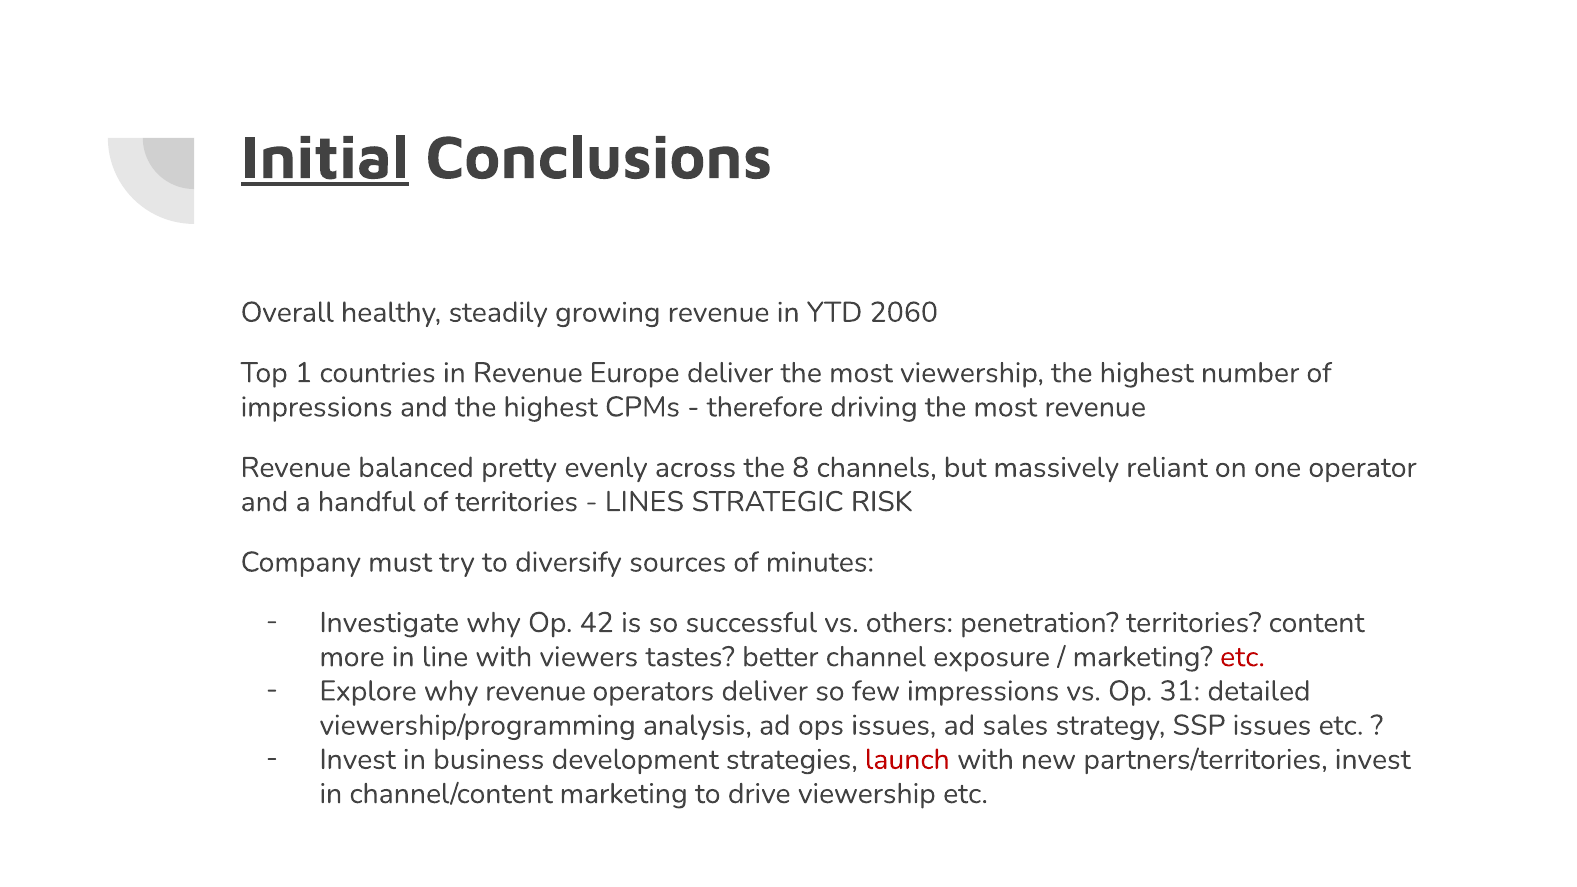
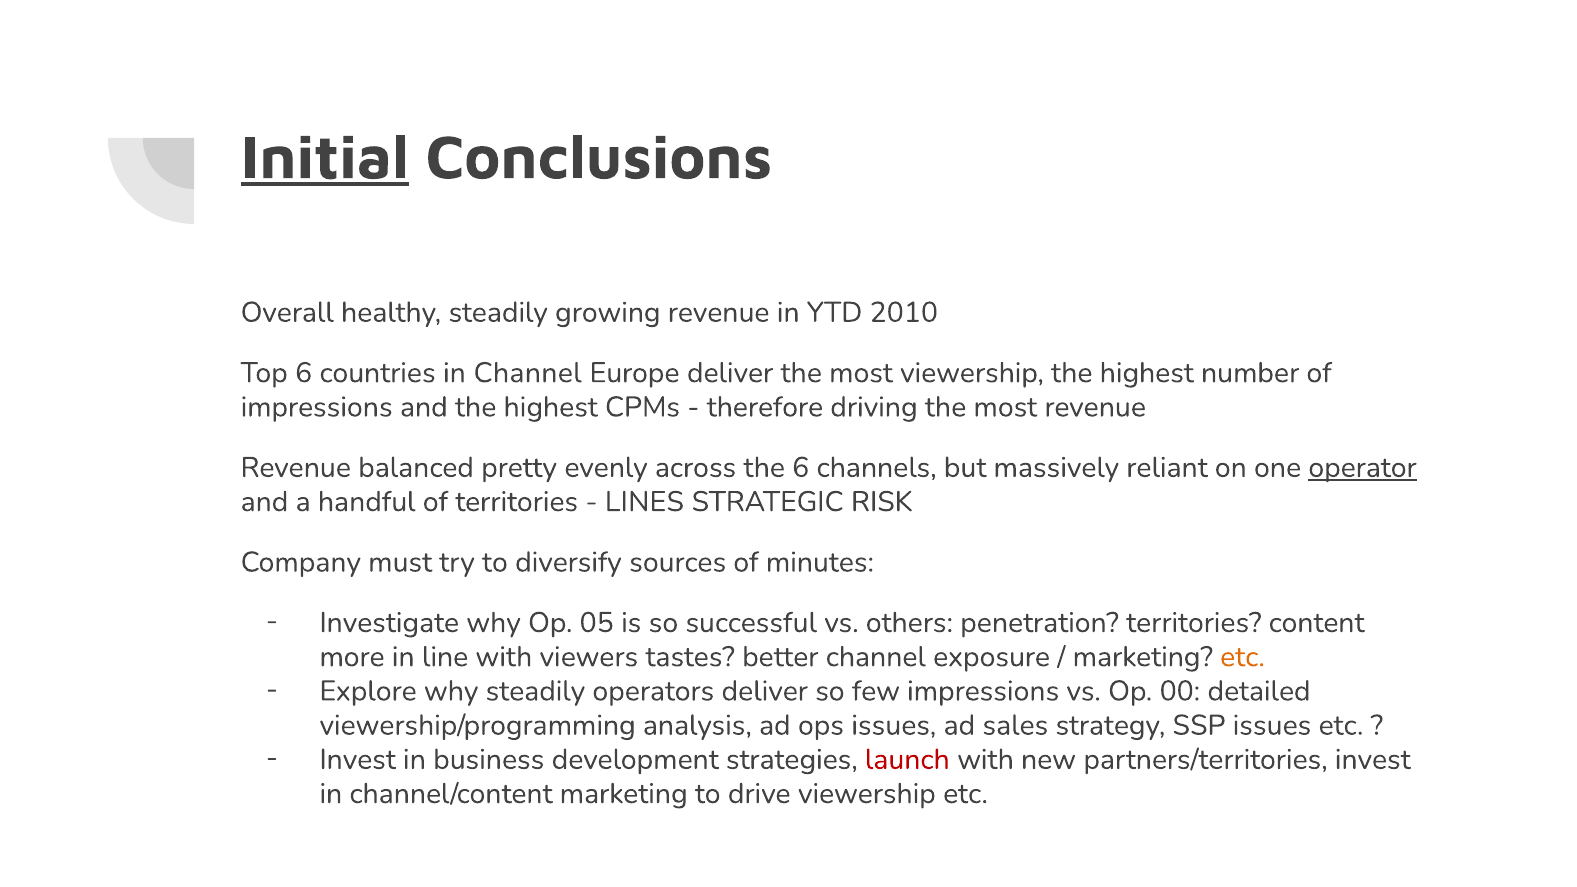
2060: 2060 -> 2010 (904, 312)
Top 1: 1 -> 6 (304, 373)
in Revenue: Revenue -> Channel (528, 373)
the 8: 8 -> 6 (801, 468)
operator underline: none -> present (1363, 468)
42: 42 -> 05 (597, 623)
etc colour: red -> orange (1242, 657)
why revenue: revenue -> steadily (535, 691)
31: 31 -> 00 (1180, 691)
